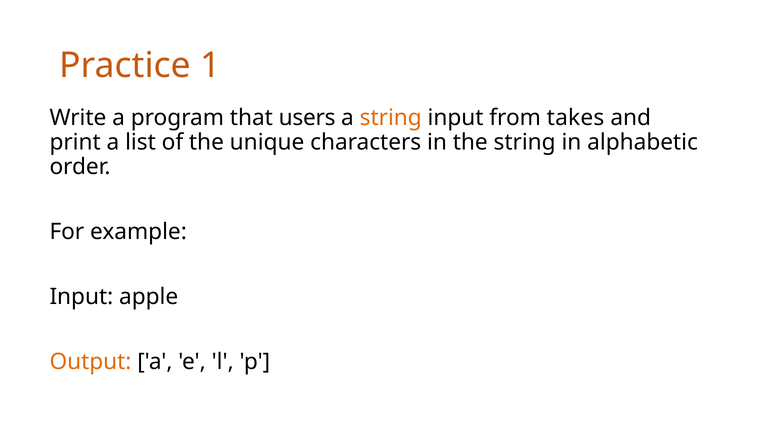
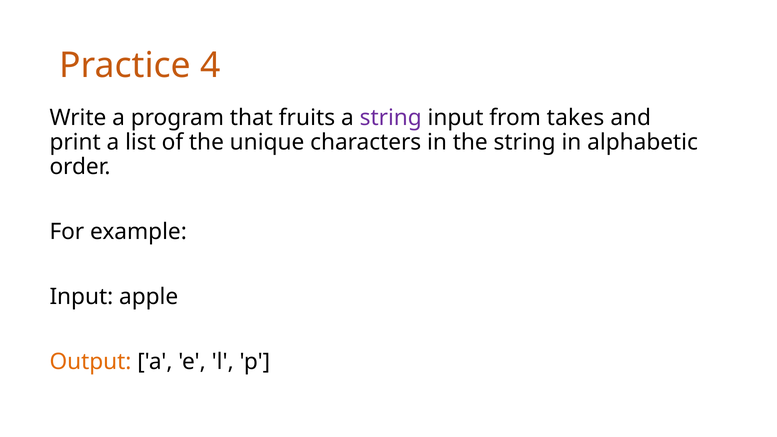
1: 1 -> 4 (210, 65)
users: users -> fruits (307, 118)
string colour: orange -> purple (391, 118)
